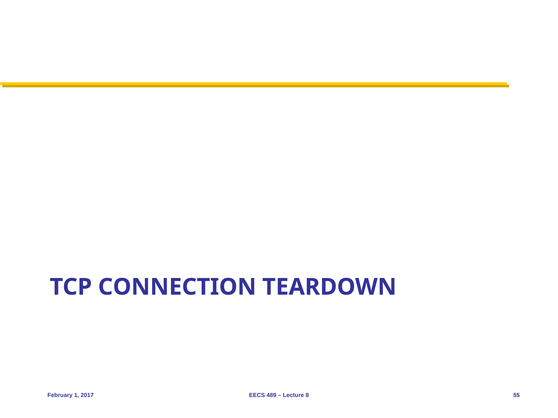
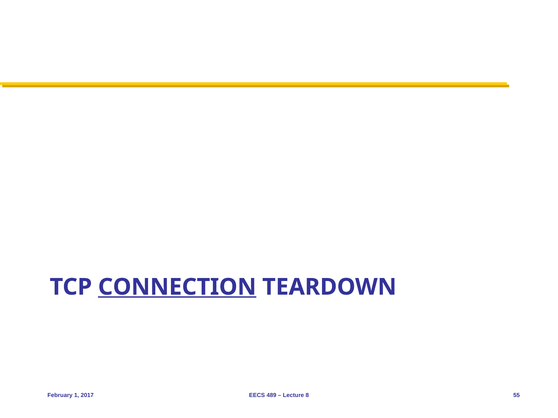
CONNECTION underline: none -> present (177, 287)
